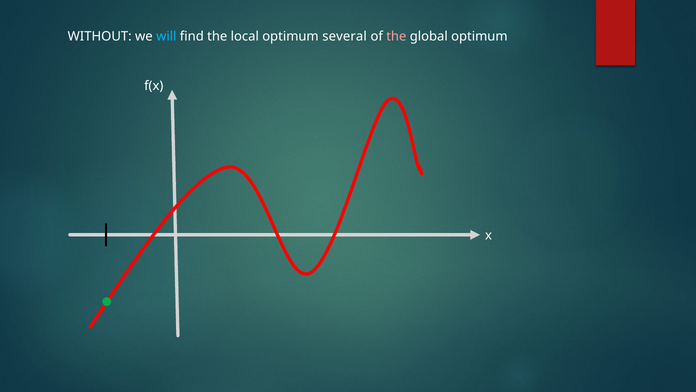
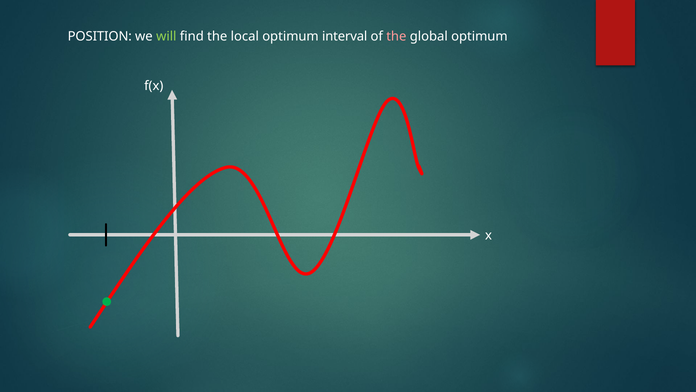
WITHOUT: WITHOUT -> POSITION (100, 36)
will colour: light blue -> light green (166, 36)
several: several -> interval (345, 36)
